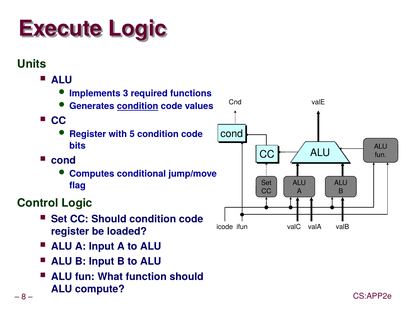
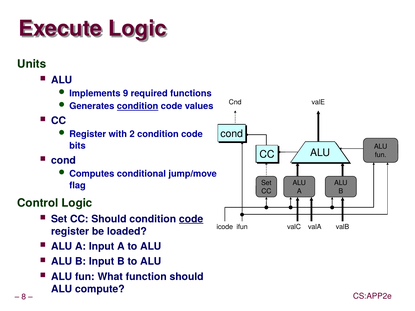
3: 3 -> 9 (126, 94)
5: 5 -> 2 (132, 134)
code underline: none -> present (191, 219)
